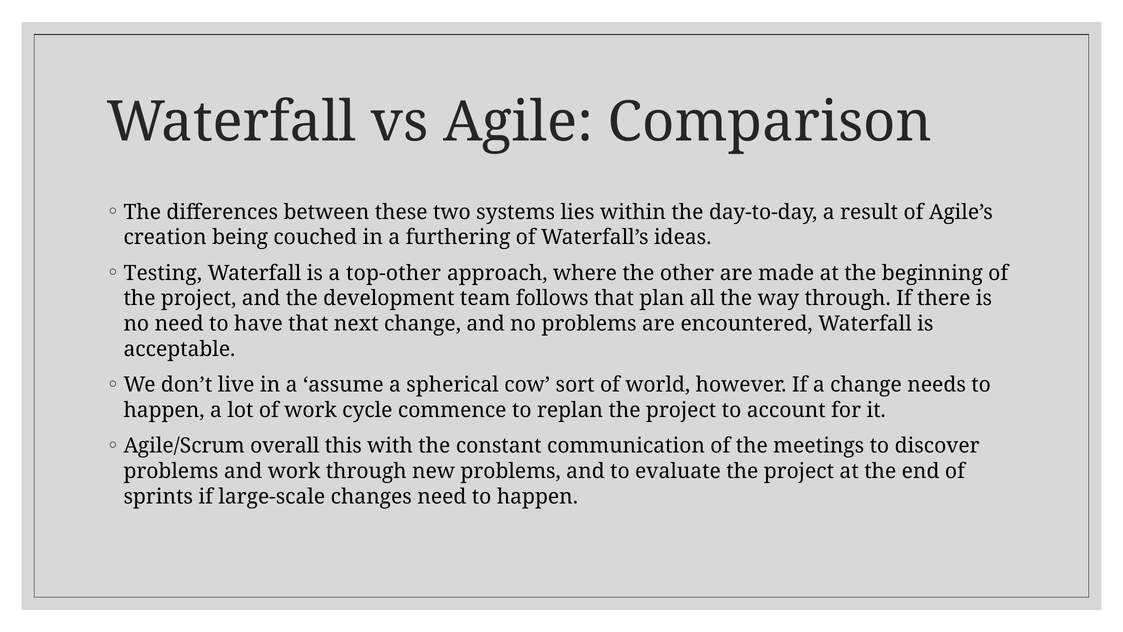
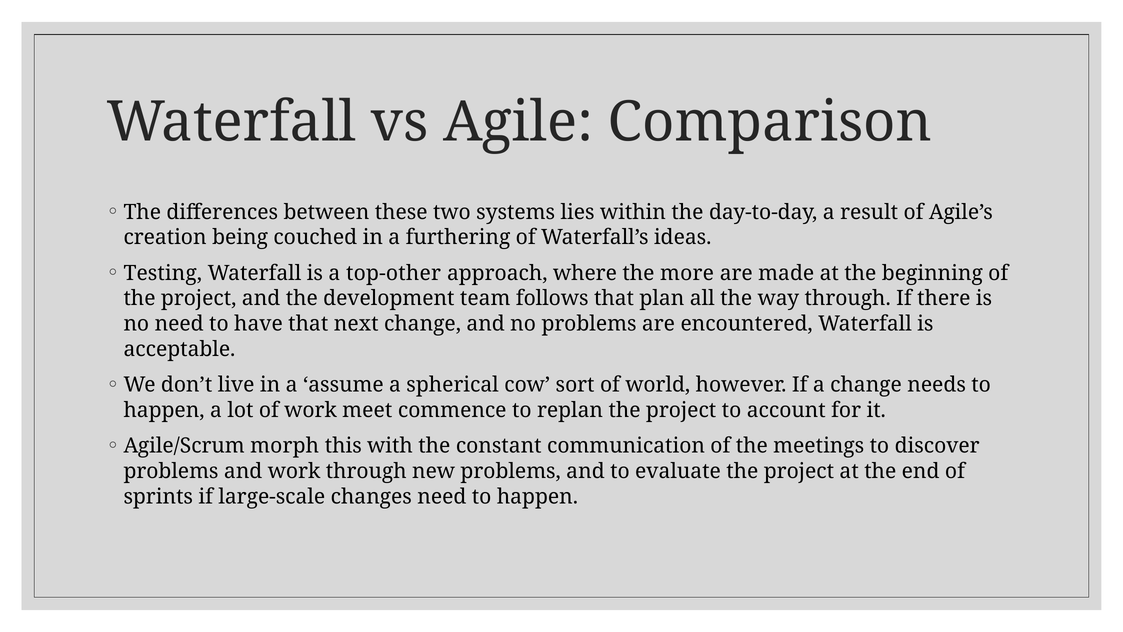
other: other -> more (687, 273)
cycle: cycle -> meet (367, 410)
overall: overall -> morph (285, 446)
